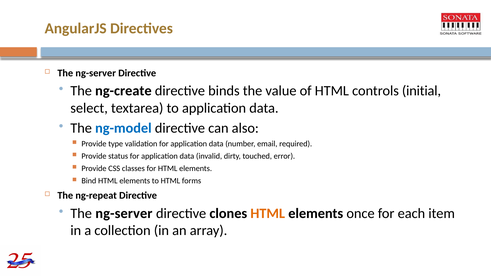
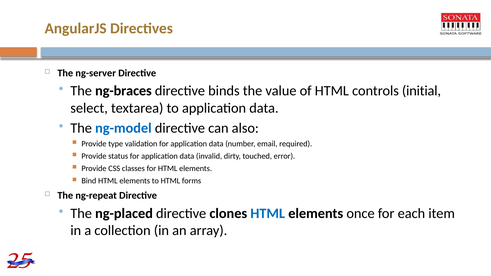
ng-create: ng-create -> ng-braces (123, 91)
ng-server: ng-server -> ng-placed (124, 214)
HTML colour: orange -> blue (268, 214)
